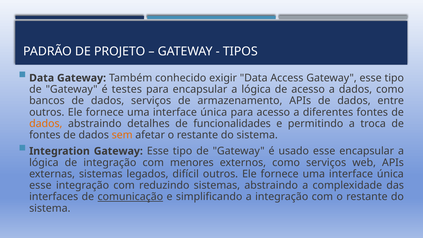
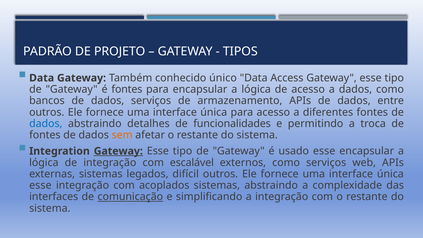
exigir: exigir -> único (223, 78)
é testes: testes -> fontes (127, 89)
dados colour: orange -> blue (46, 124)
Gateway underline: none -> present (118, 151)
menores: menores -> escalável (192, 162)
reduzindo: reduzindo -> acoplados (164, 185)
